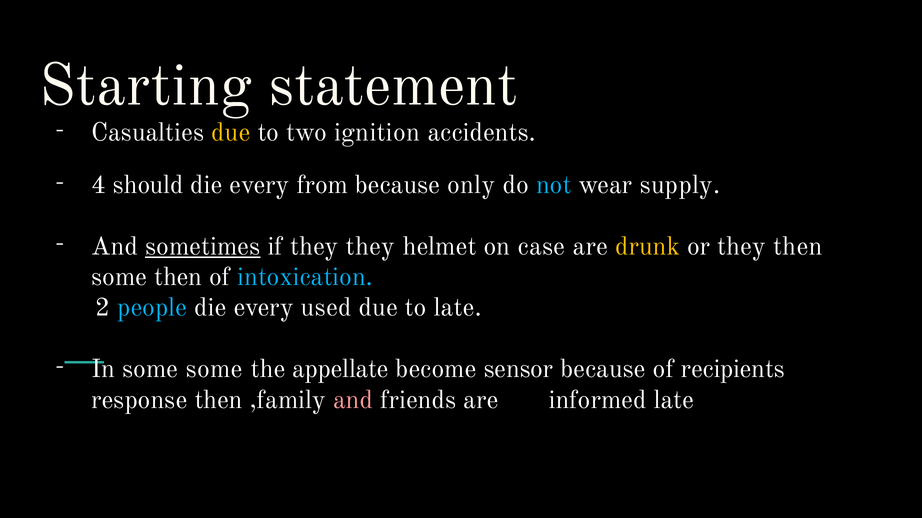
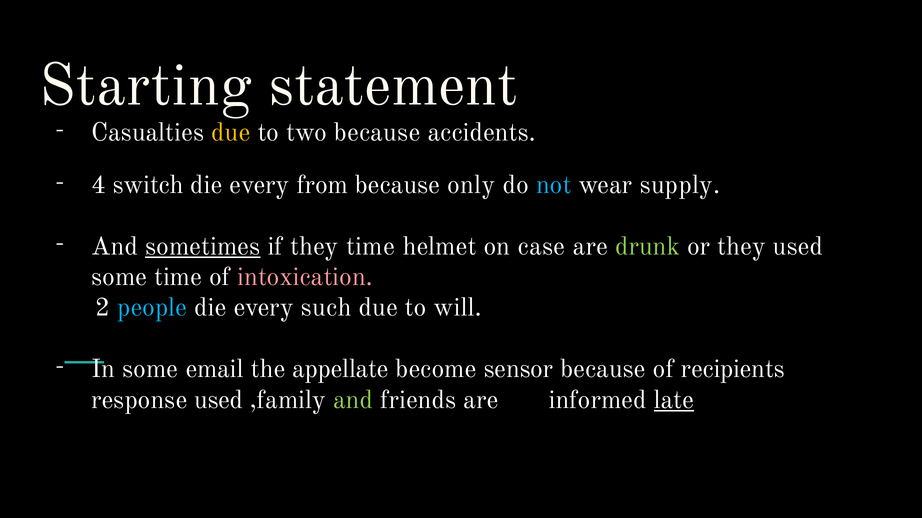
two ignition: ignition -> because (377, 133)
should: should -> switch (148, 185)
they they: they -> time (370, 246)
drunk colour: yellow -> light green (648, 246)
they then: then -> used (798, 246)
some then: then -> time (178, 277)
intoxication colour: light blue -> pink (305, 277)
used: used -> such (326, 308)
to late: late -> will (458, 308)
some some: some -> email (214, 369)
response then: then -> used (219, 400)
and colour: pink -> light green (353, 400)
late underline: none -> present (674, 400)
